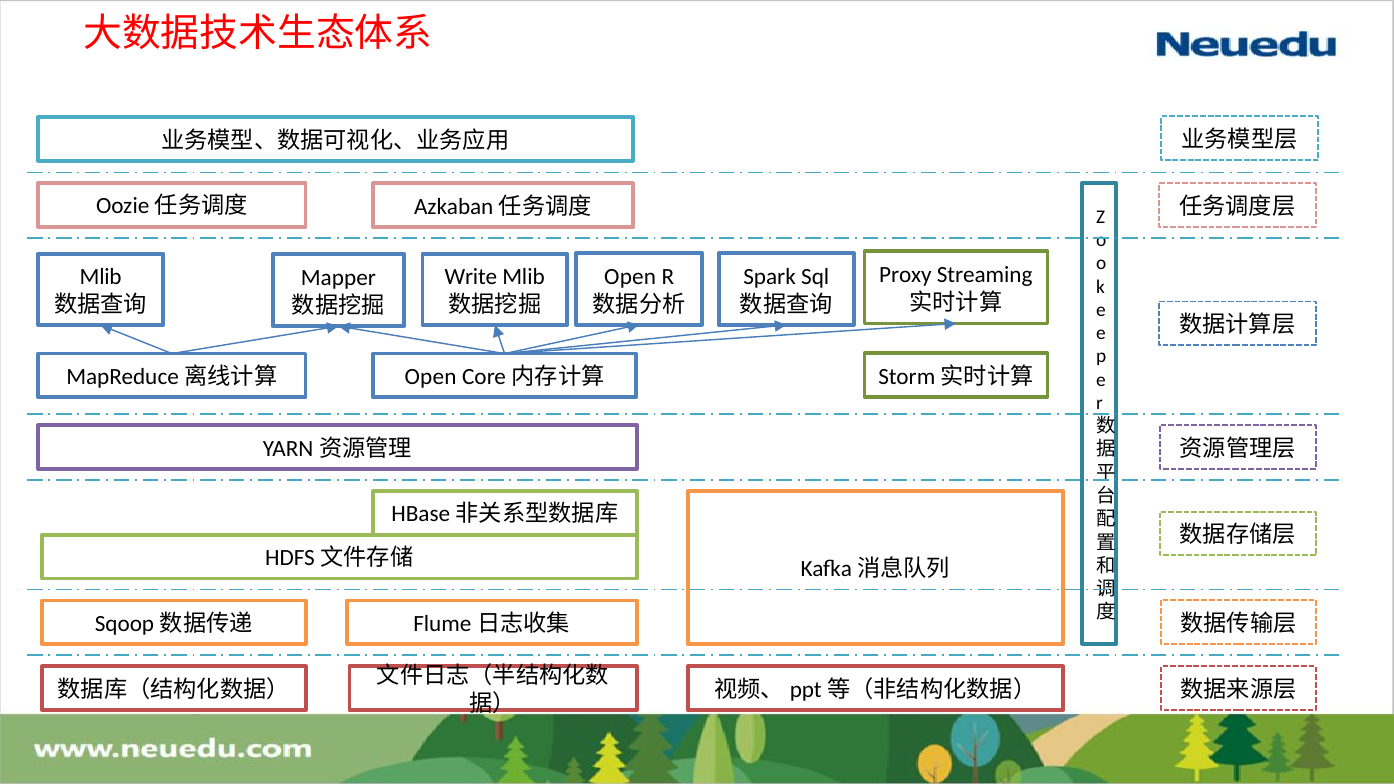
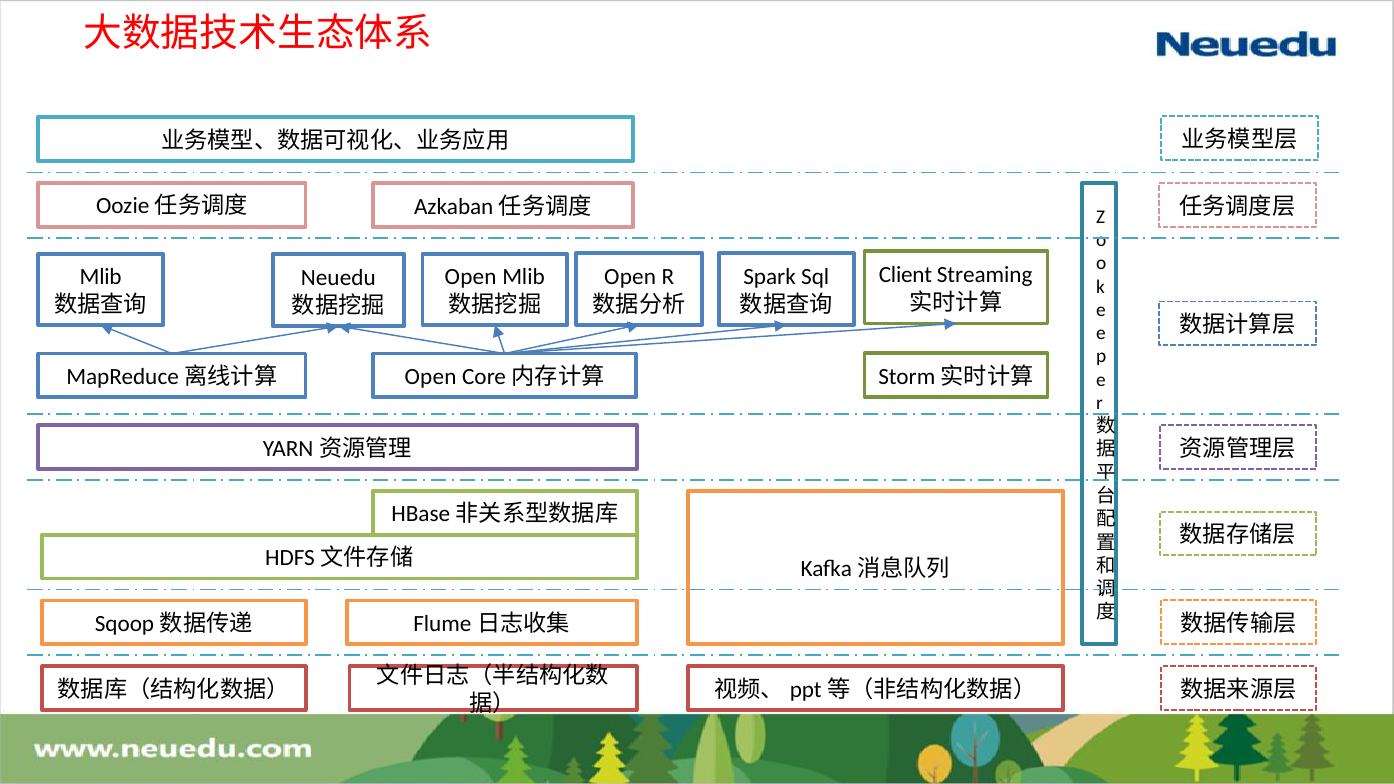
Proxy: Proxy -> Client (905, 275)
Write: Write -> Open (471, 277)
Mapper: Mapper -> Neuedu (338, 278)
